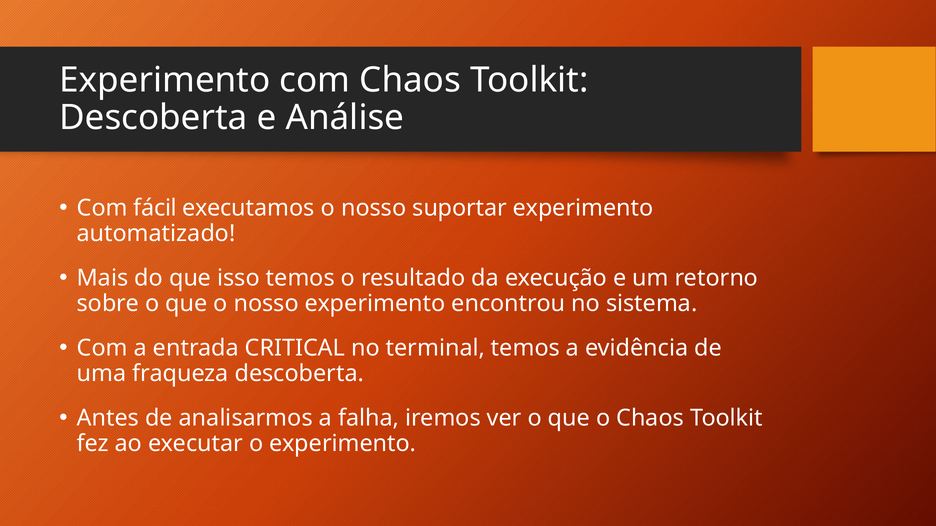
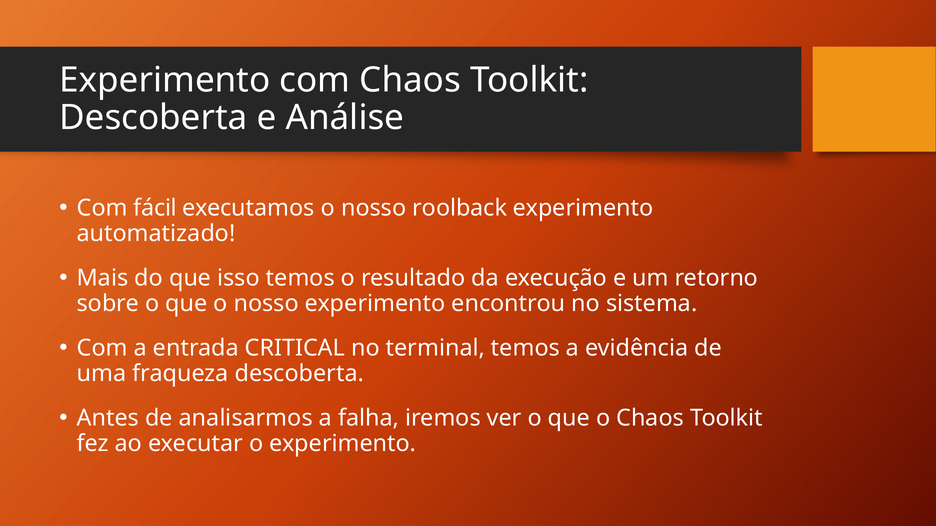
suportar: suportar -> roolback (460, 208)
